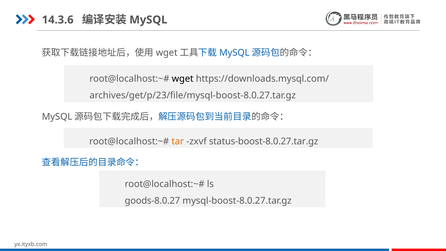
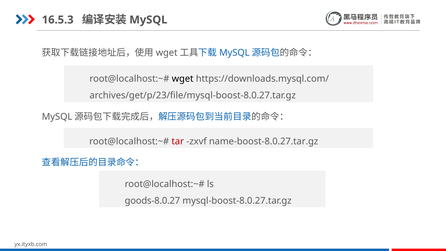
14.3.6: 14.3.6 -> 16.5.3 (58, 20)
tar colour: orange -> red (178, 141)
status-boost-8.0.27.tar.gz: status-boost-8.0.27.tar.gz -> name-boost-8.0.27.tar.gz (264, 141)
